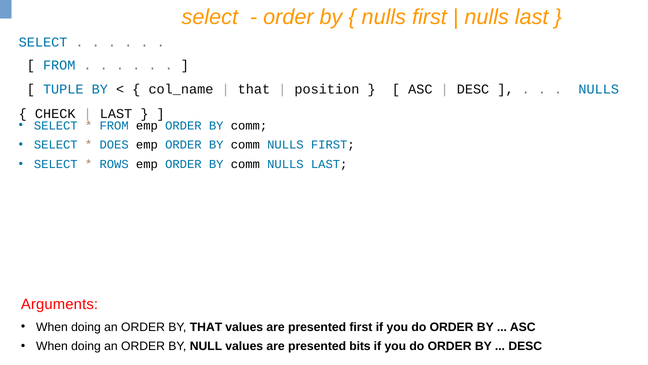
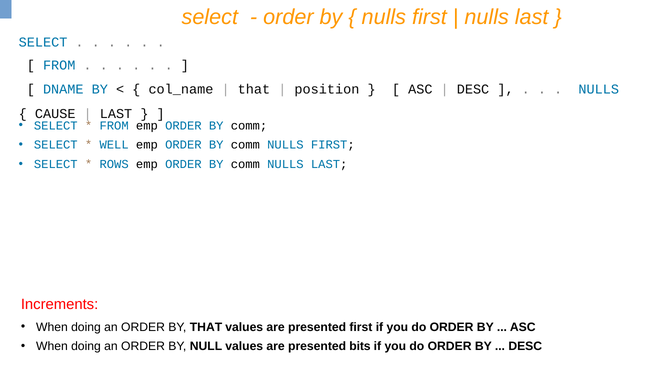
TUPLE: TUPLE -> DNAME (63, 89)
CHECK: CHECK -> CAUSE (55, 114)
DOES: DOES -> WELL (114, 145)
Arguments: Arguments -> Increments (60, 304)
